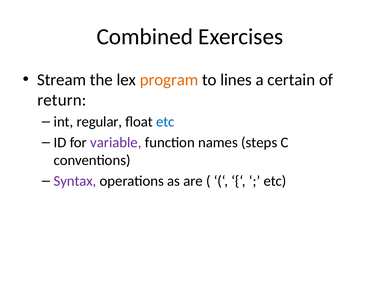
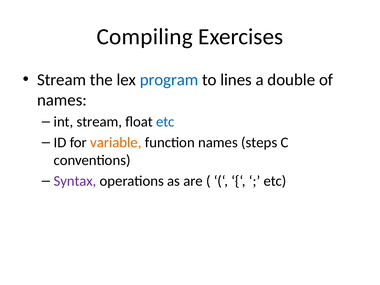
Combined: Combined -> Compiling (145, 37)
program colour: orange -> blue (169, 80)
certain: certain -> double (291, 80)
return: return -> names (62, 100)
int regular: regular -> stream (99, 122)
variable colour: purple -> orange (116, 143)
